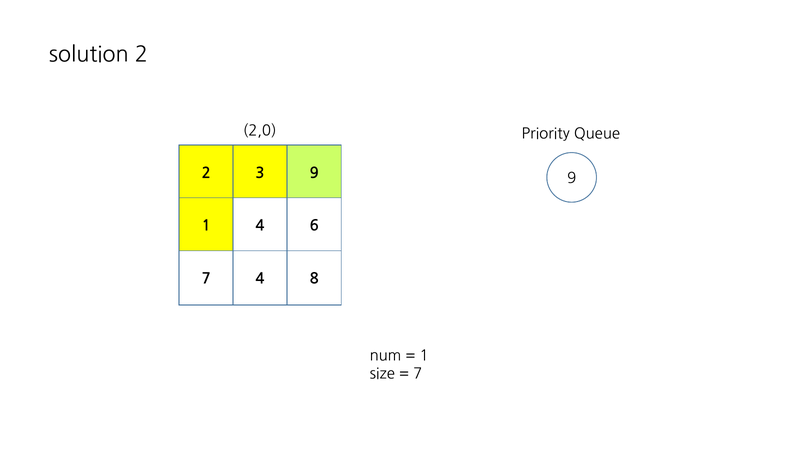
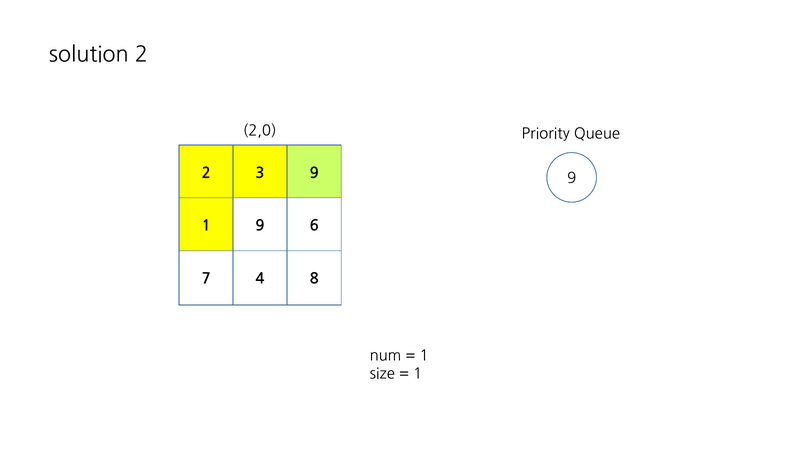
1 4: 4 -> 9 (260, 226)
7: 7 -> 1 (418, 373)
